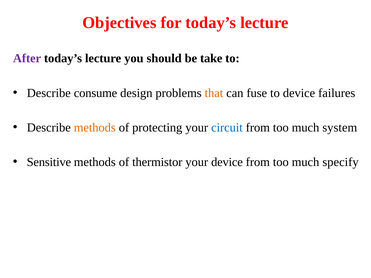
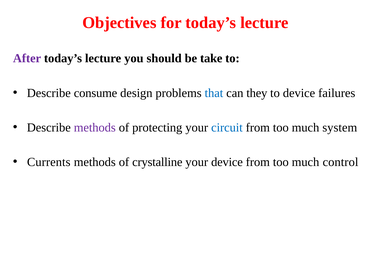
that colour: orange -> blue (214, 93)
fuse: fuse -> they (257, 93)
methods colour: orange -> purple (95, 128)
Sensitive: Sensitive -> Currents (49, 162)
thermistor: thermistor -> crystalline (157, 162)
specify: specify -> control (341, 162)
